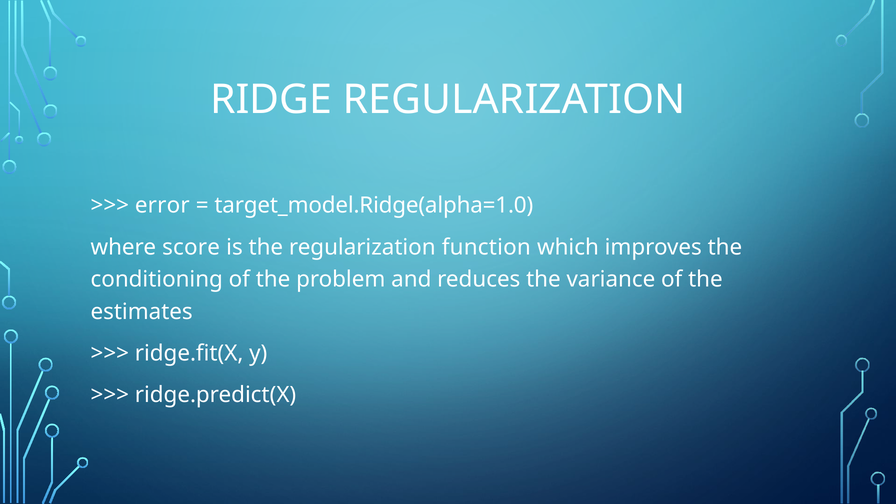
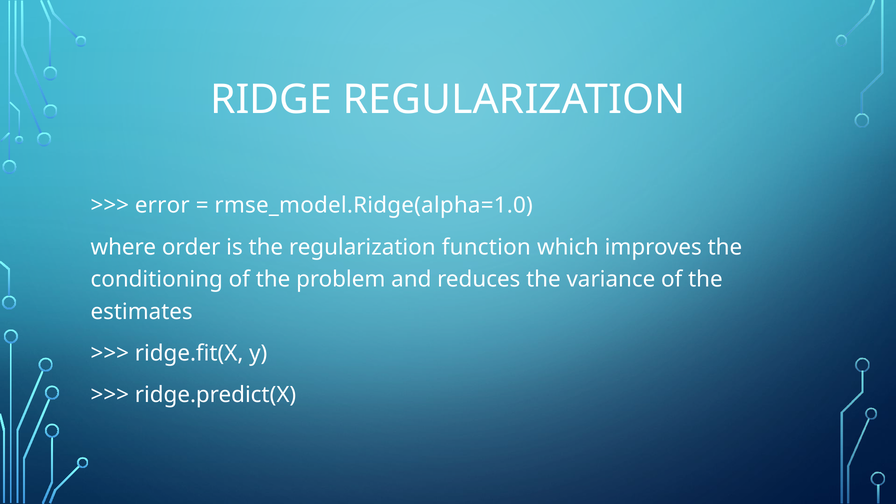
target_model.Ridge(alpha=1.0: target_model.Ridge(alpha=1.0 -> rmse_model.Ridge(alpha=1.0 (374, 206)
score: score -> order (191, 247)
